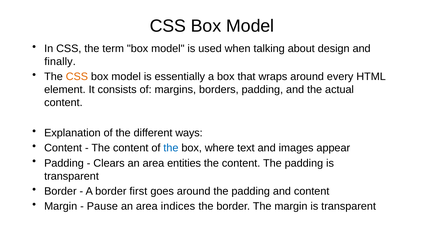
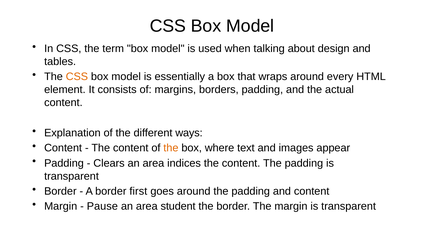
finally: finally -> tables (60, 62)
the colour: blue -> orange (171, 148)
entities: entities -> indices (184, 163)
indices: indices -> student (178, 207)
